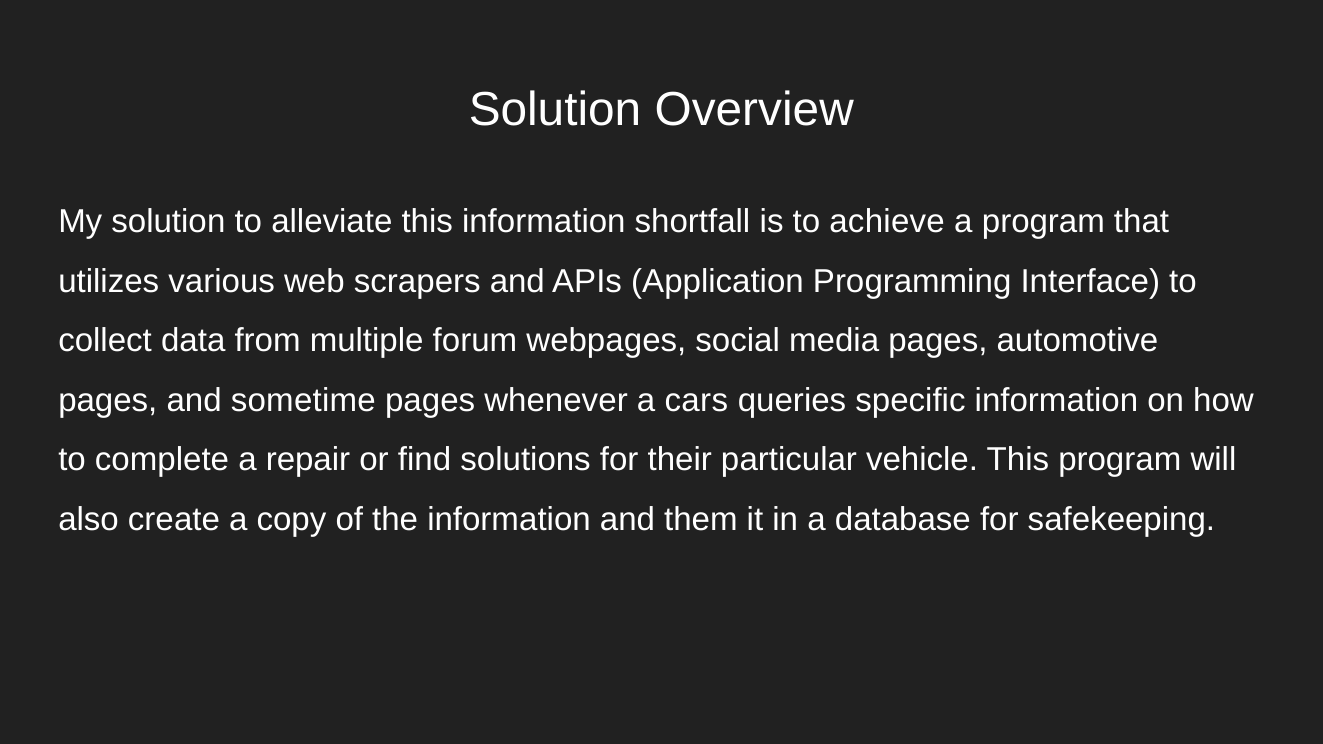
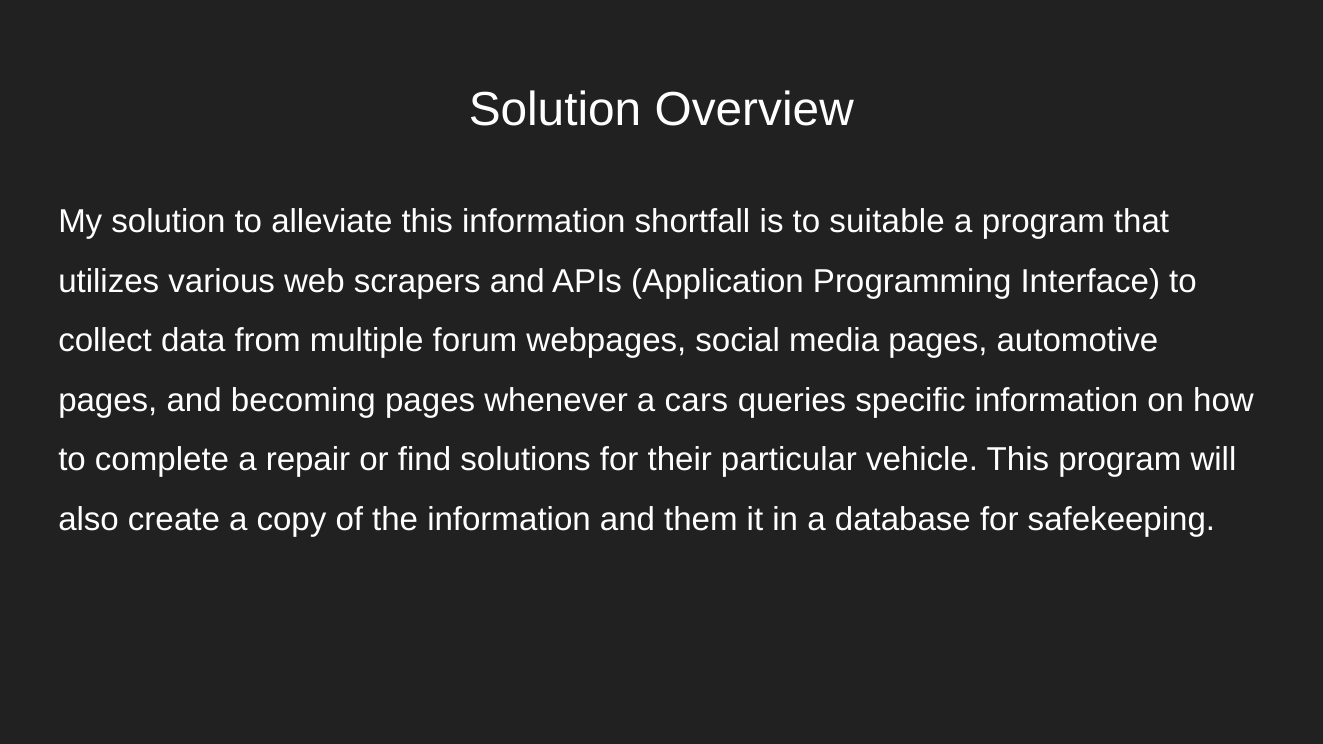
achieve: achieve -> suitable (887, 222)
sometime: sometime -> becoming (303, 401)
